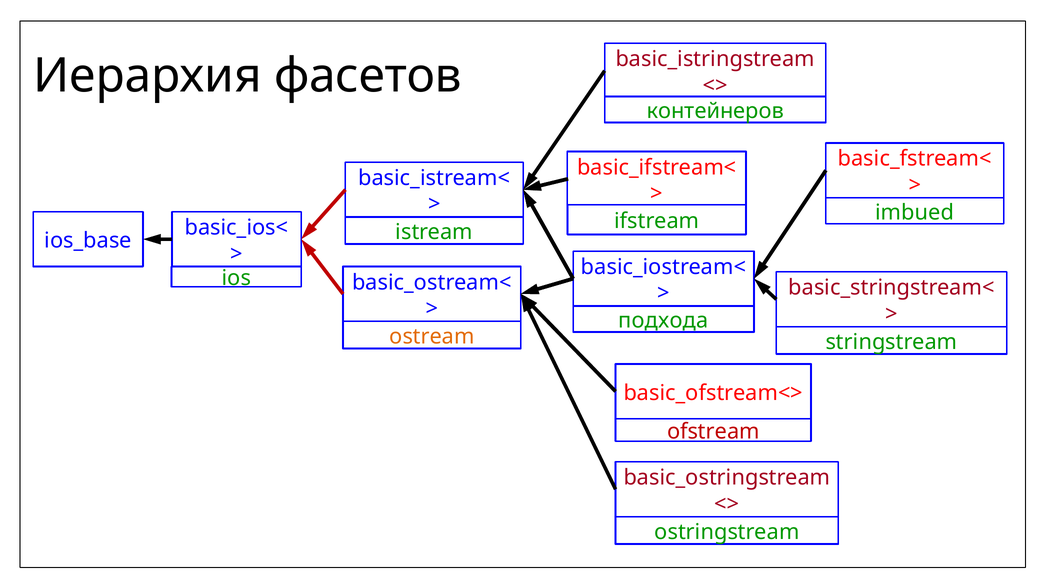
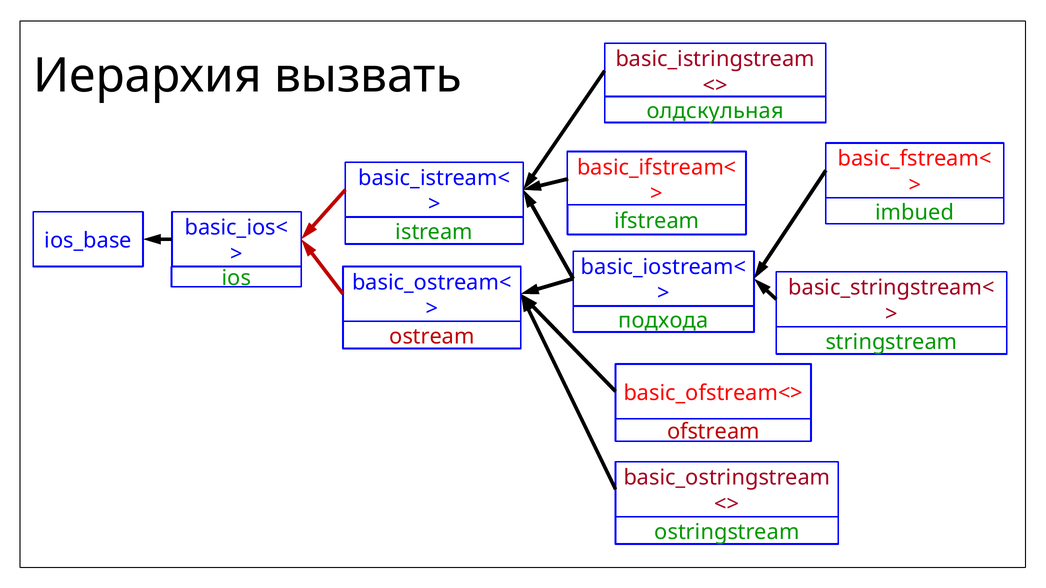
фасетов: фасетов -> вызвать (368, 76)
контейнеров: контейнеров -> олдскульная (715, 111)
ostream colour: orange -> red (432, 337)
